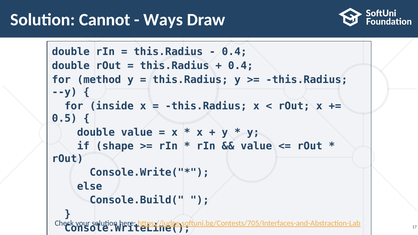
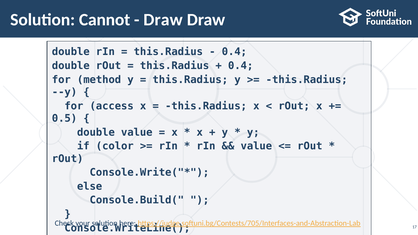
Ways: Ways -> Draw (163, 20)
inside: inside -> access (112, 106)
shape: shape -> color (115, 146)
